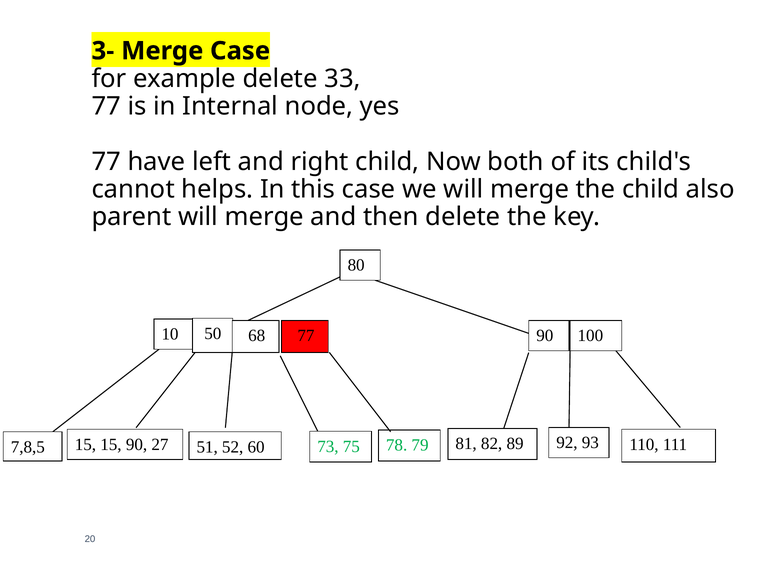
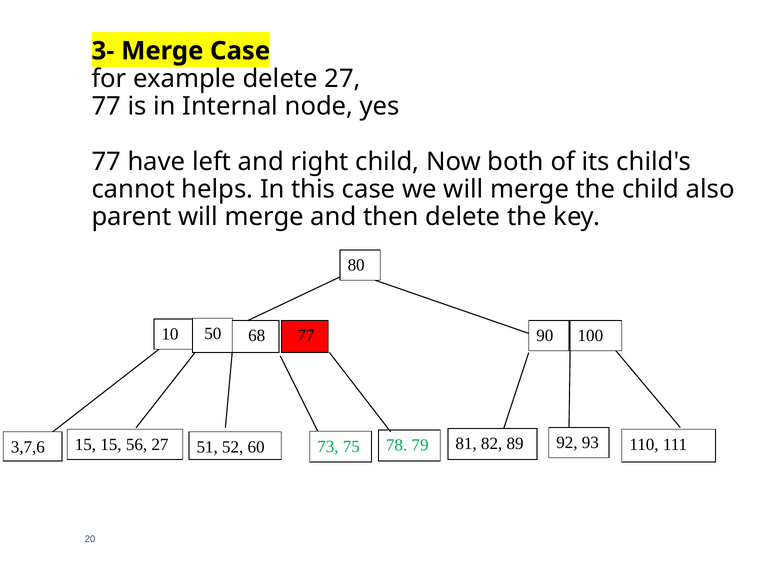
delete 33: 33 -> 27 (342, 79)
15 90: 90 -> 56 (137, 445)
7,8,5: 7,8,5 -> 3,7,6 (28, 447)
